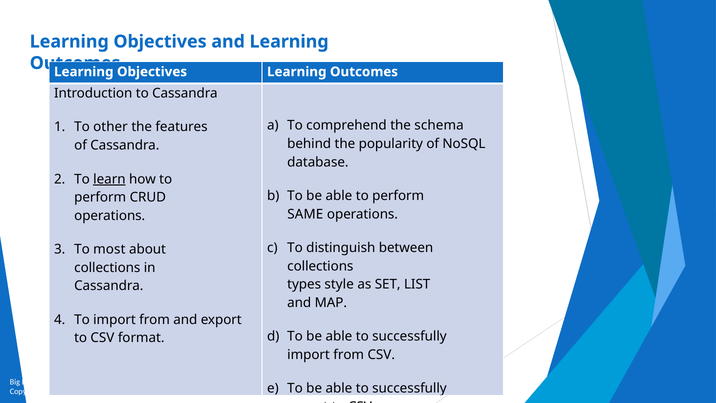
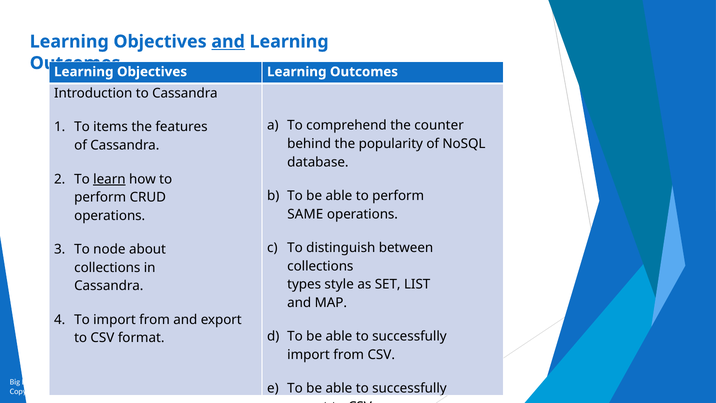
and underline: none -> present (228, 42)
schema: schema -> counter (439, 125)
other: other -> items (111, 127)
most: most -> node (109, 249)
